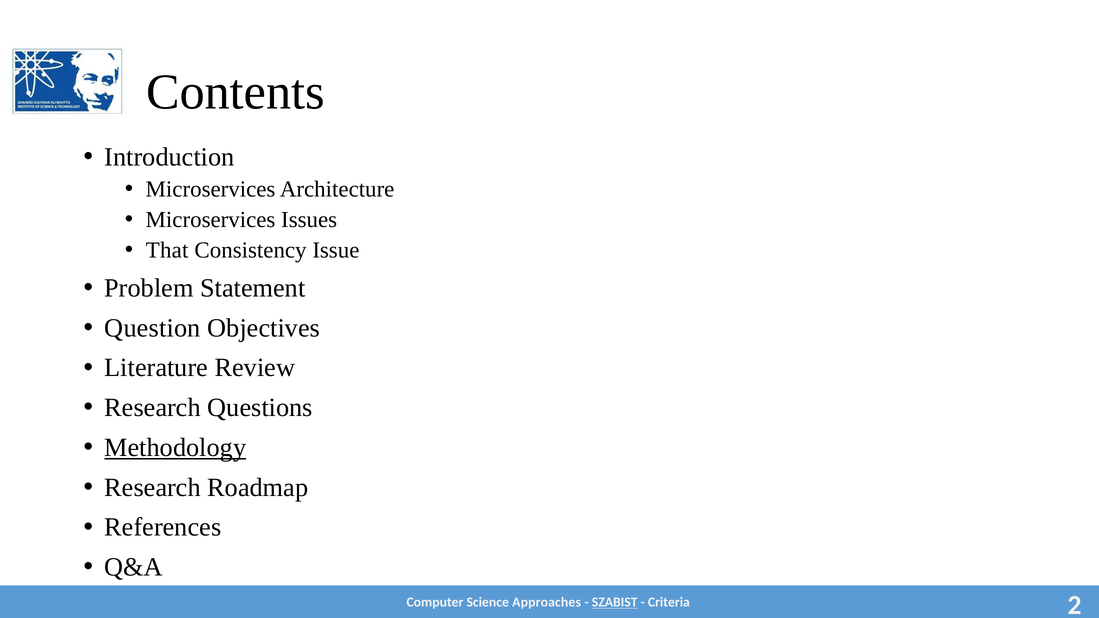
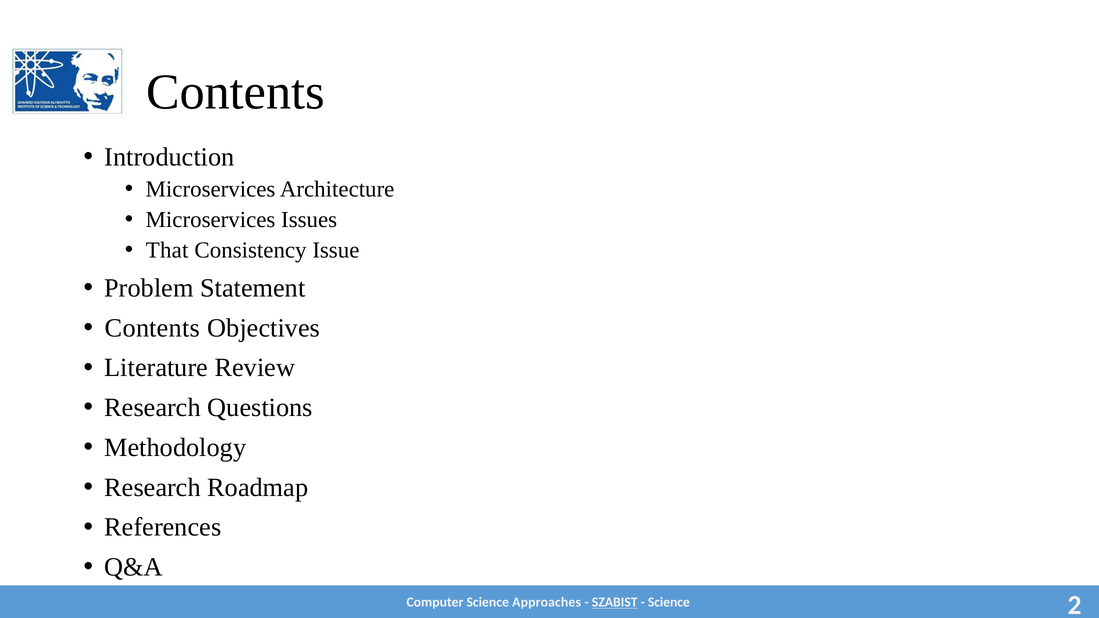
Question: Question -> Contents (152, 328)
Methodology underline: present -> none (175, 448)
Criteria: Criteria -> Science (669, 603)
